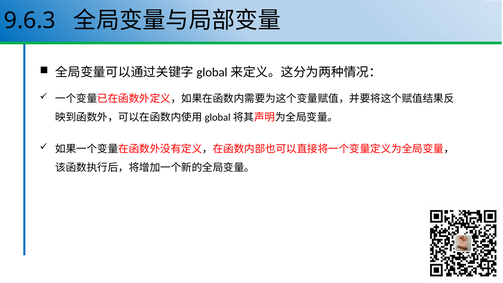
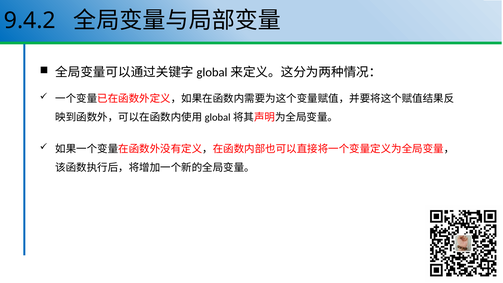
9.6.3: 9.6.3 -> 9.4.2 (30, 21)
